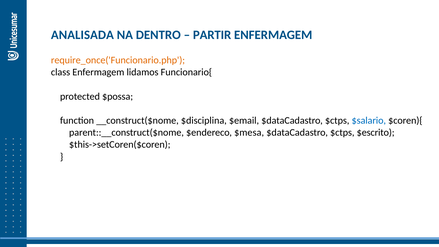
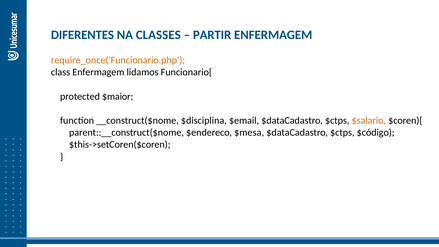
ANALISADA: ANALISADA -> DIFERENTES (82, 35)
DENTRO: DENTRO -> CLASSES (158, 35)
$possa: $possa -> $maior (118, 96)
$salario colour: blue -> orange (369, 120)
$escrito: $escrito -> $código (376, 133)
